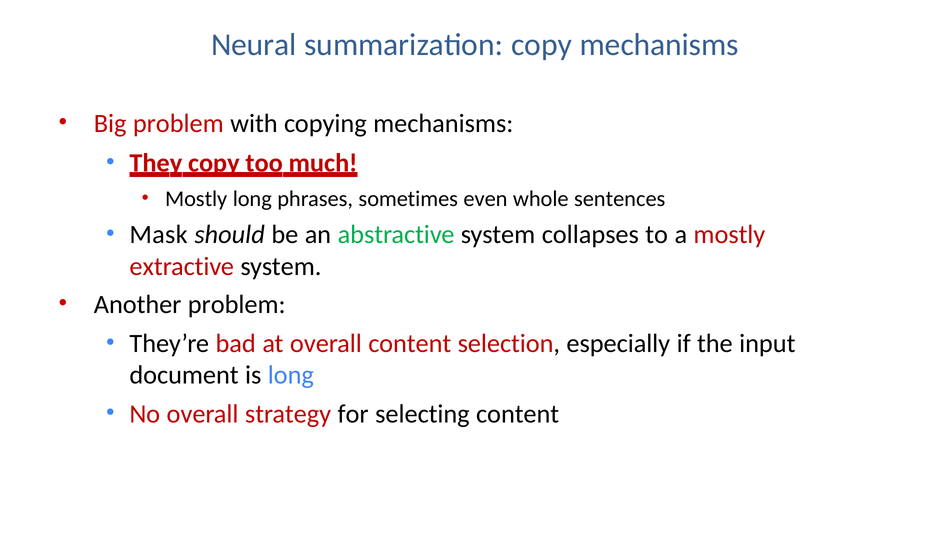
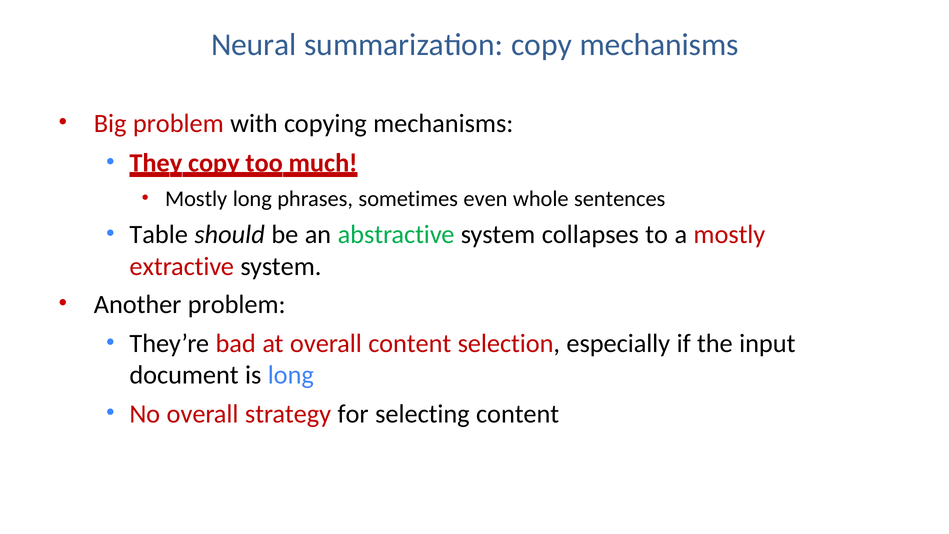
Mask: Mask -> Table (159, 235)
